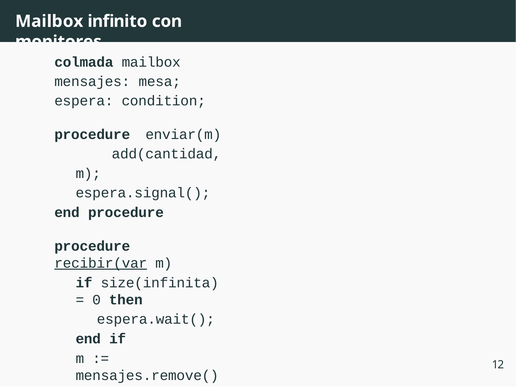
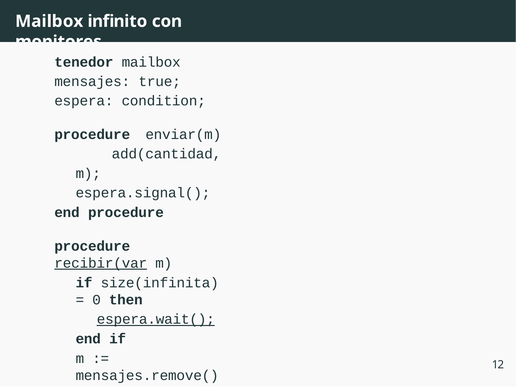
colmada: colmada -> tenedor (84, 62)
mesa: mesa -> true (160, 81)
espera.wait( underline: none -> present (156, 320)
